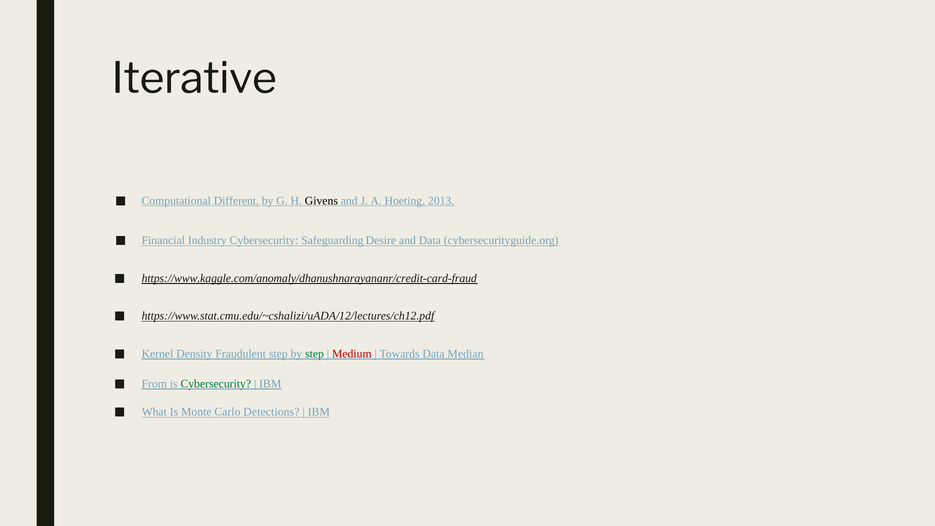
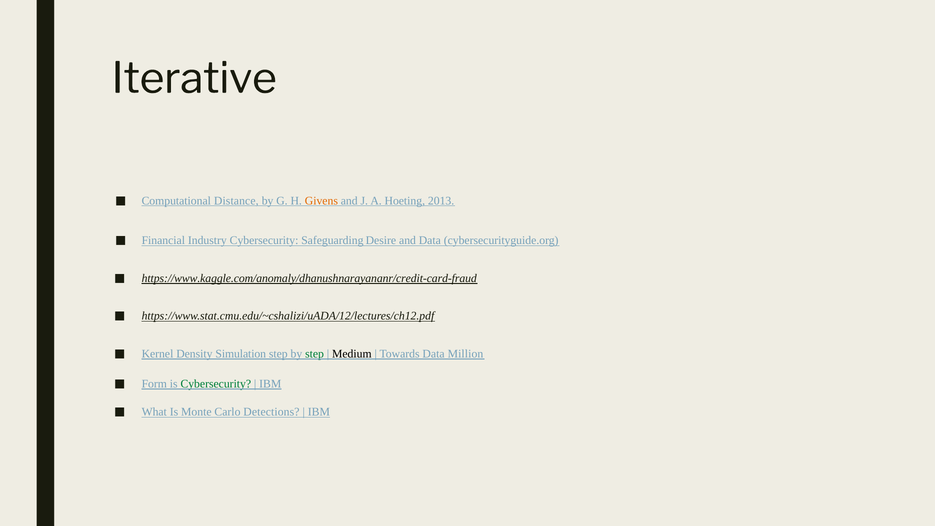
Different: Different -> Distance (236, 201)
Givens colour: black -> orange (321, 201)
Fraudulent: Fraudulent -> Simulation (241, 354)
Medium colour: red -> black (352, 354)
Median: Median -> Million (465, 354)
From: From -> Form (154, 384)
